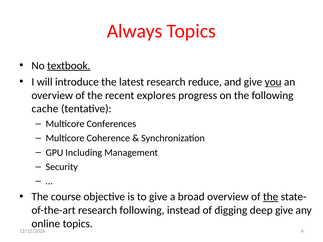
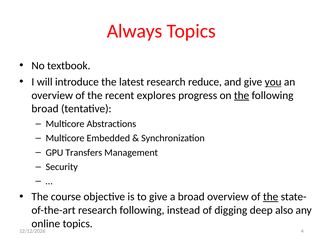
textbook underline: present -> none (69, 66)
the underline: none -> present (242, 95)
cache: cache -> broad (45, 109)
Conferences: Conferences -> Abstractions (111, 124)
Coherence: Coherence -> Embedded (108, 138)
Including: Including -> Transfers (84, 153)
deep give: give -> also (284, 210)
